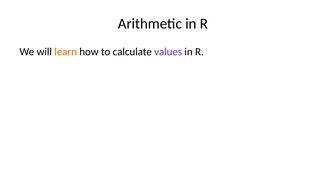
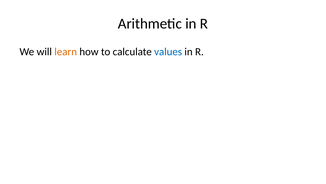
values colour: purple -> blue (168, 52)
